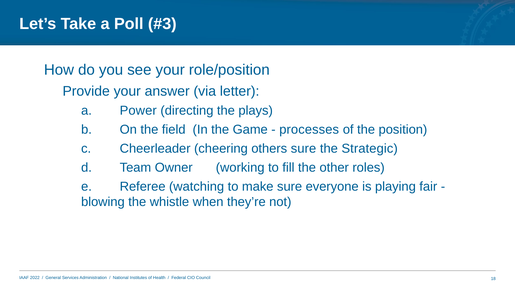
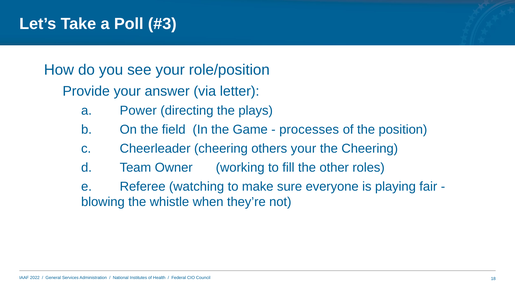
others sure: sure -> your (304, 148)
the Strategic: Strategic -> Cheering (370, 148)
